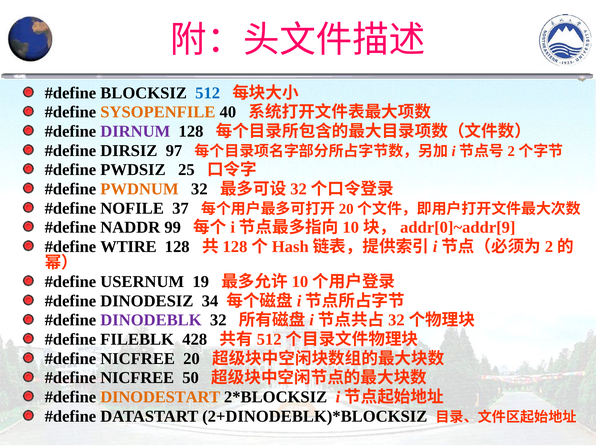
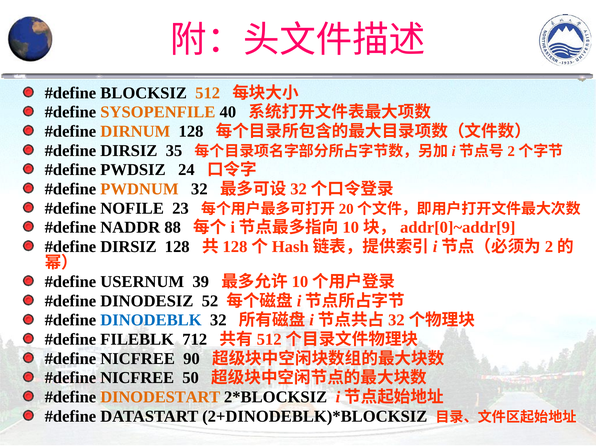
512 colour: blue -> orange (208, 93)
DIRNUM colour: purple -> orange (135, 131)
97: 97 -> 35 (174, 151)
25: 25 -> 24 (186, 170)
37: 37 -> 23 (180, 208)
99: 99 -> 88 (173, 227)
WTIRE: WTIRE -> DIRSIZ (128, 247)
19: 19 -> 39 (201, 282)
34: 34 -> 52 (210, 301)
DINODEBLK colour: purple -> blue (151, 320)
428: 428 -> 712 (195, 339)
20: 20 -> 90 (191, 359)
